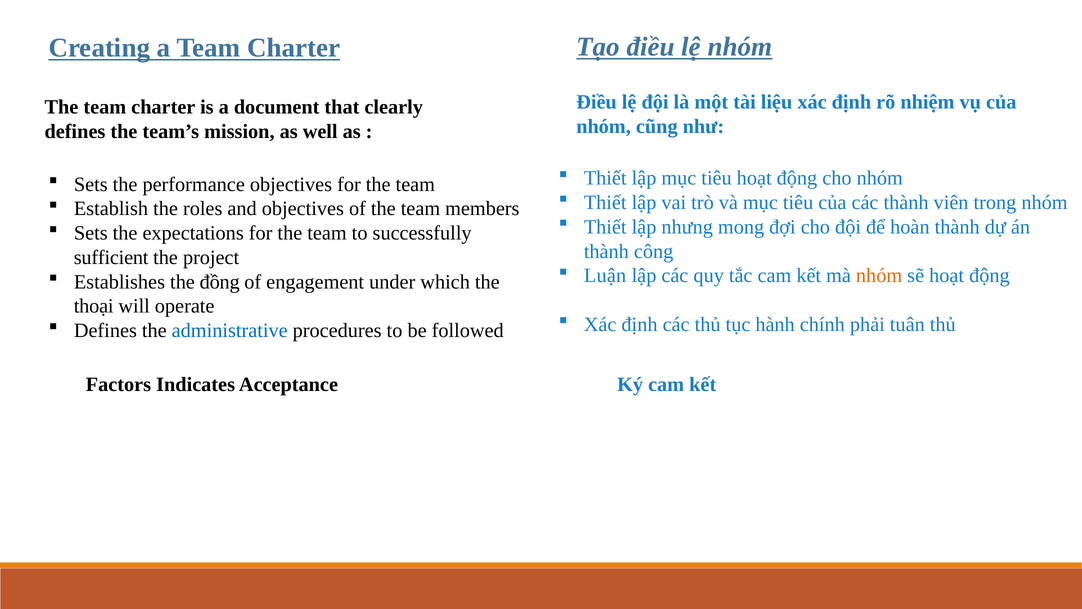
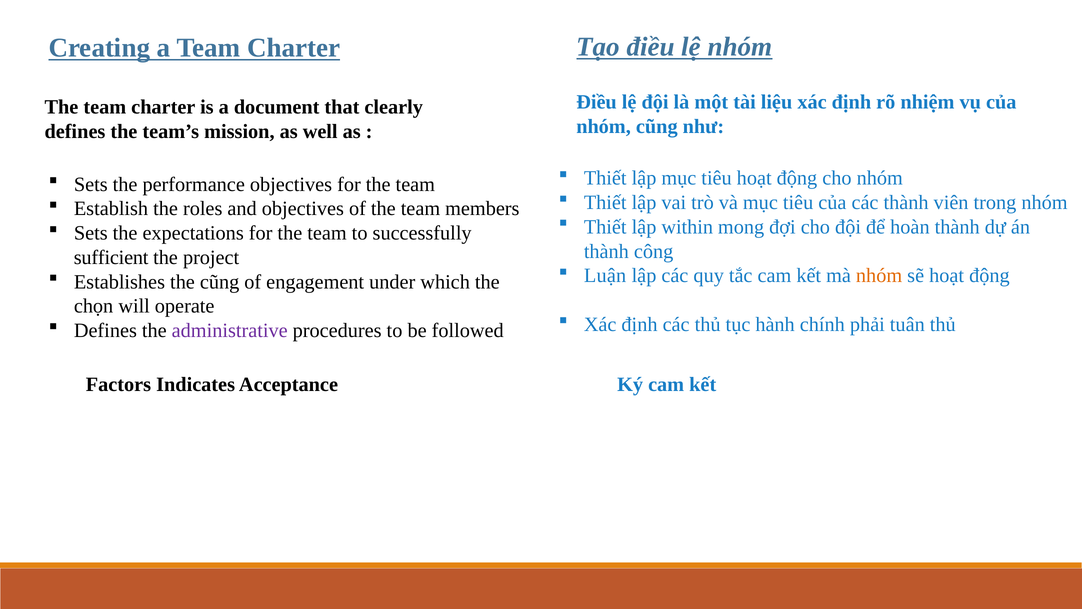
nhưng: nhưng -> within (687, 227)
the đồng: đồng -> cũng (220, 282)
thoại: thoại -> chọn (94, 306)
administrative colour: blue -> purple (230, 330)
